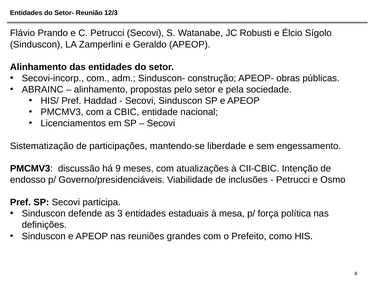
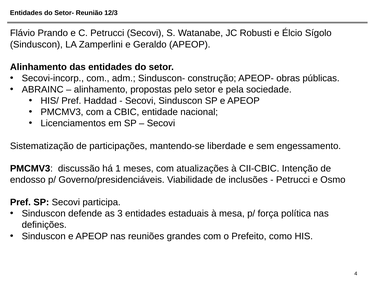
9: 9 -> 1 (118, 168)
